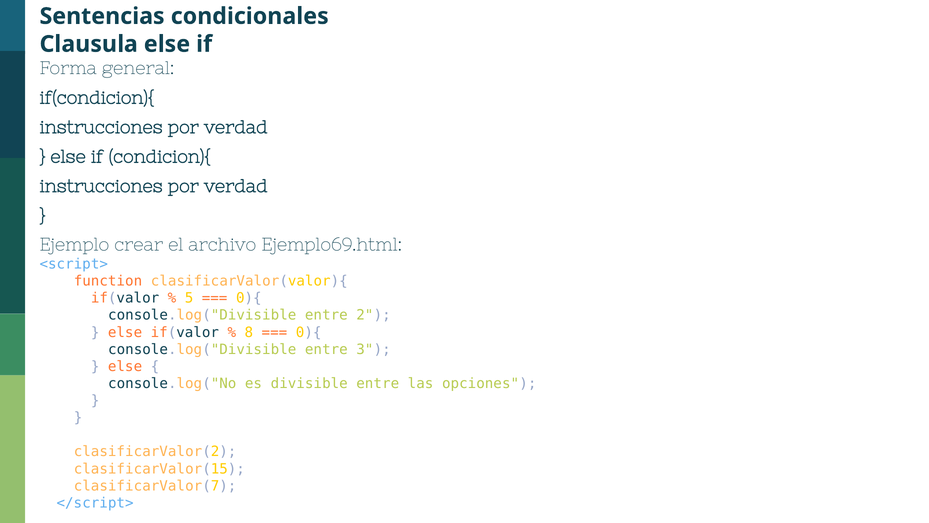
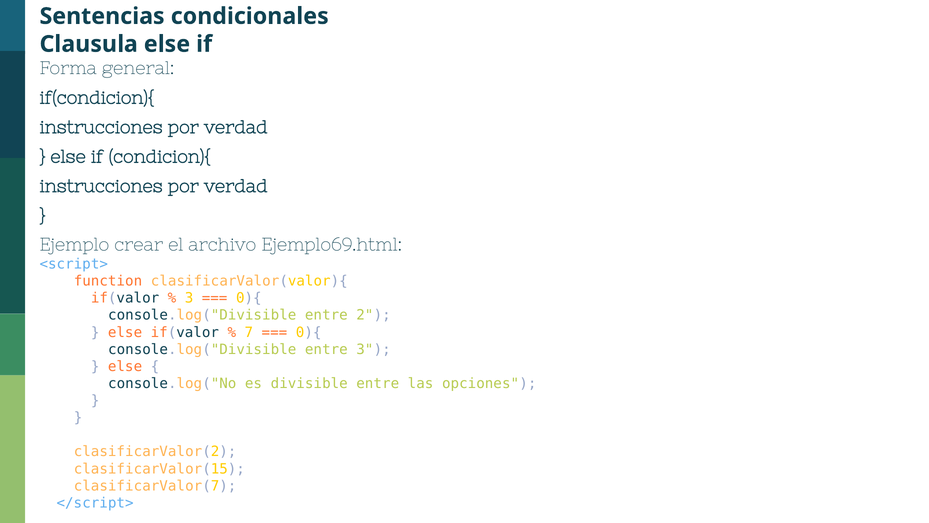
5: 5 -> 3 (189, 298)
8: 8 -> 7 (249, 332)
